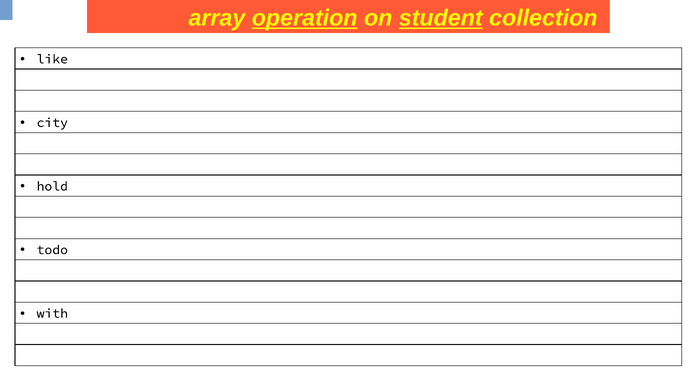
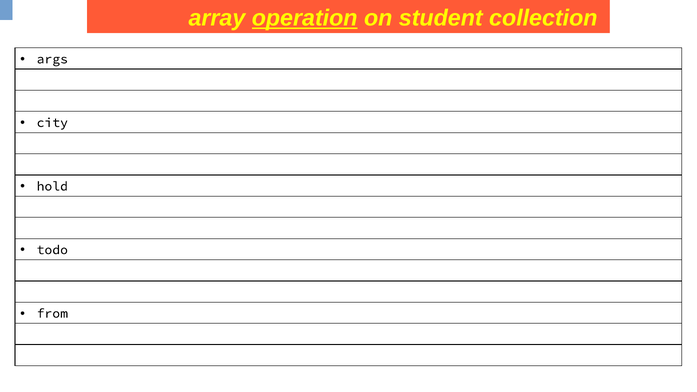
student underline: present -> none (441, 18)
like: like -> args (52, 59)
with: with -> from (52, 313)
